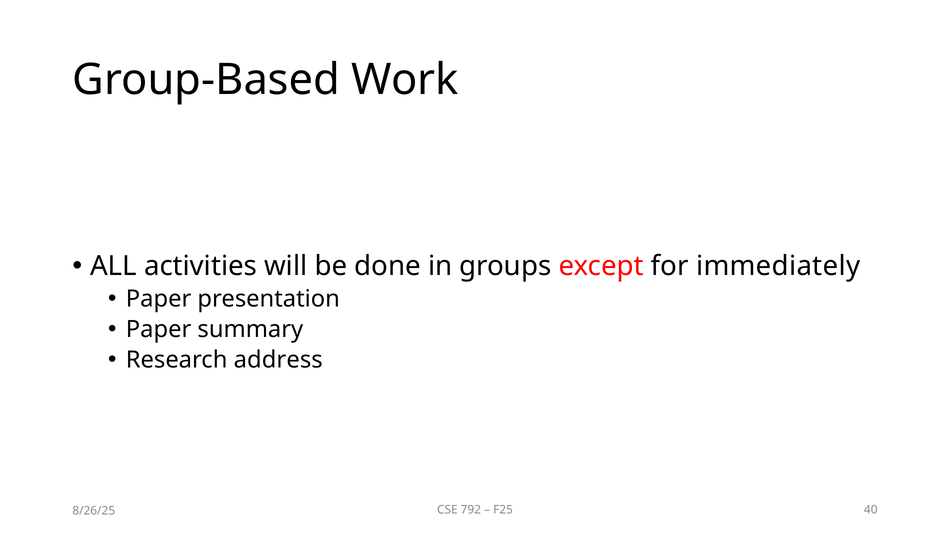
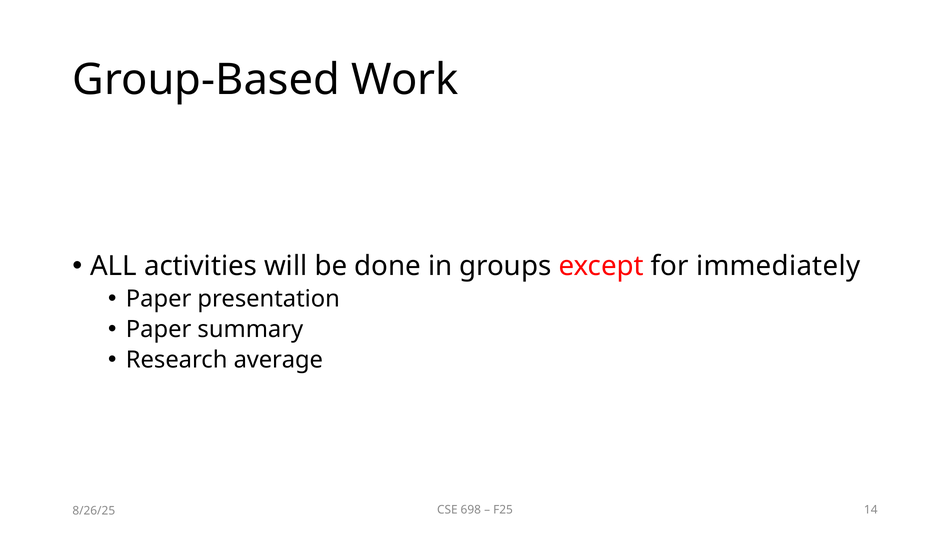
address: address -> average (278, 360)
792: 792 -> 698 (471, 509)
40: 40 -> 14 (871, 509)
